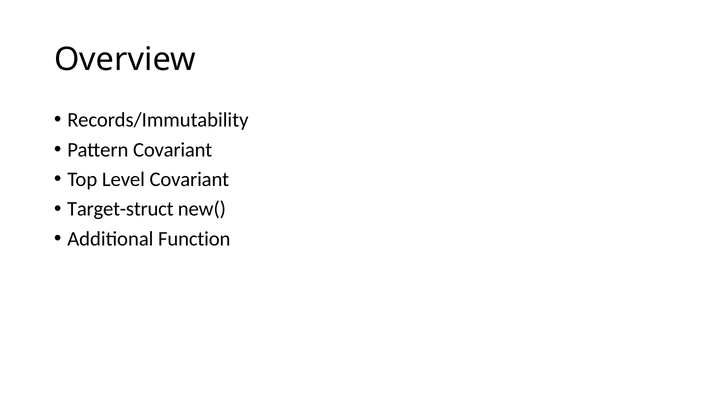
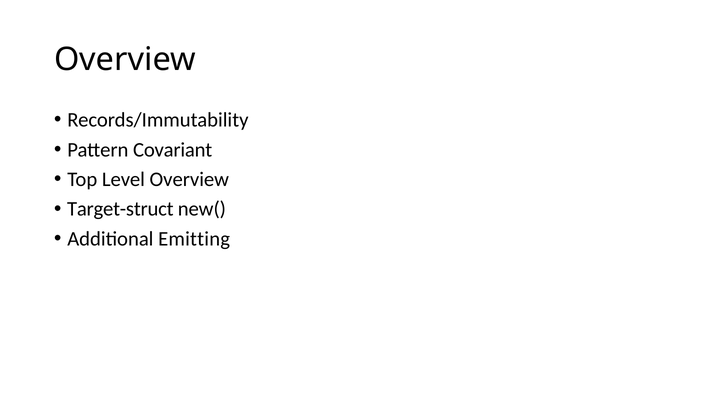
Level Covariant: Covariant -> Overview (189, 179)
Function: Function -> Emitting (194, 239)
